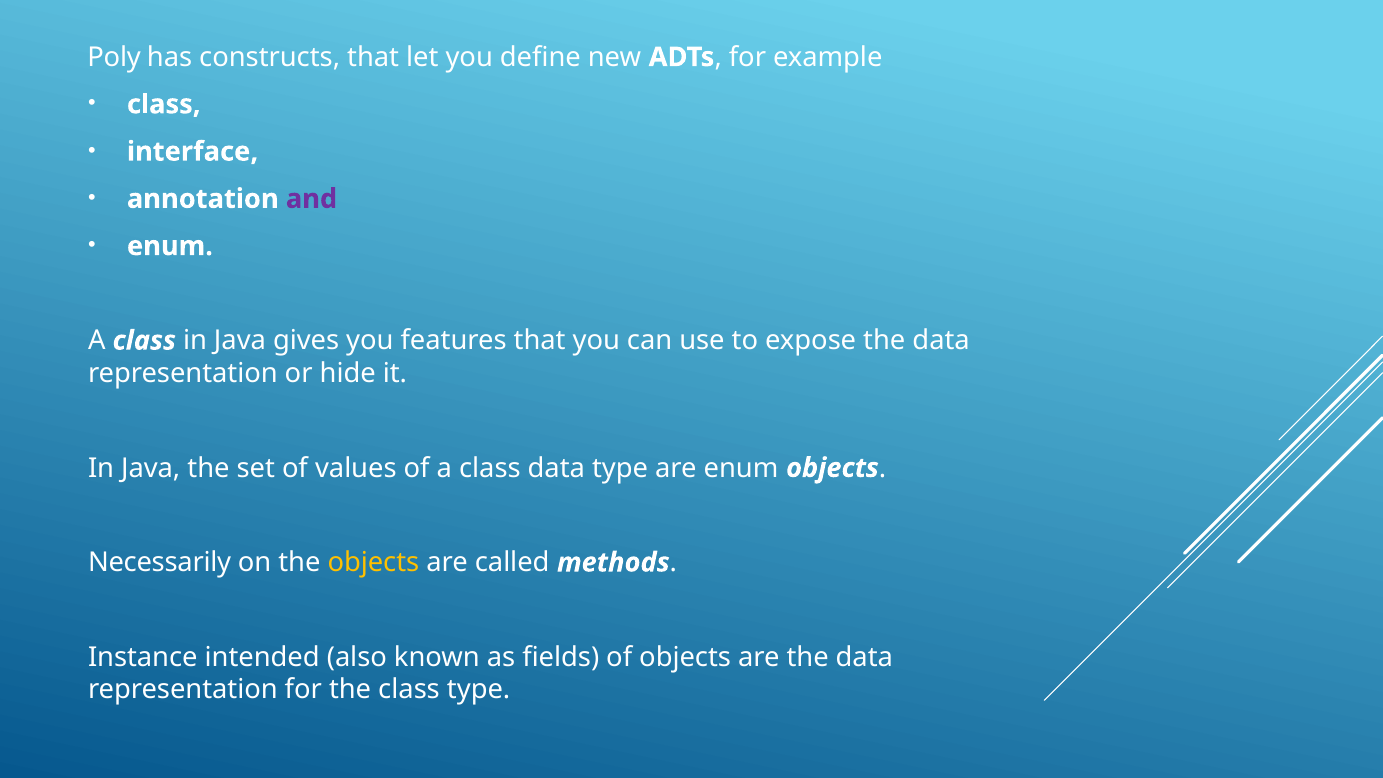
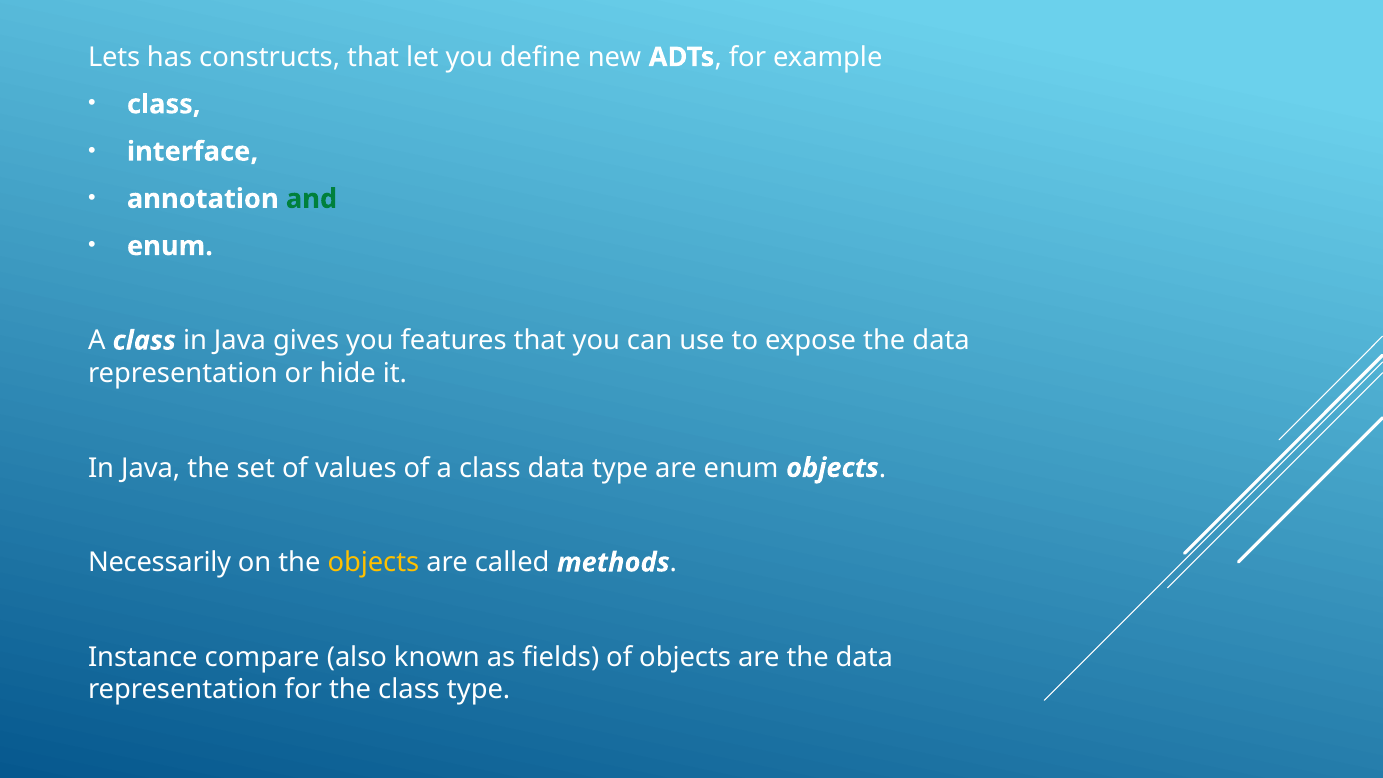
Poly: Poly -> Lets (114, 57)
and colour: purple -> green (312, 199)
intended: intended -> compare (262, 657)
